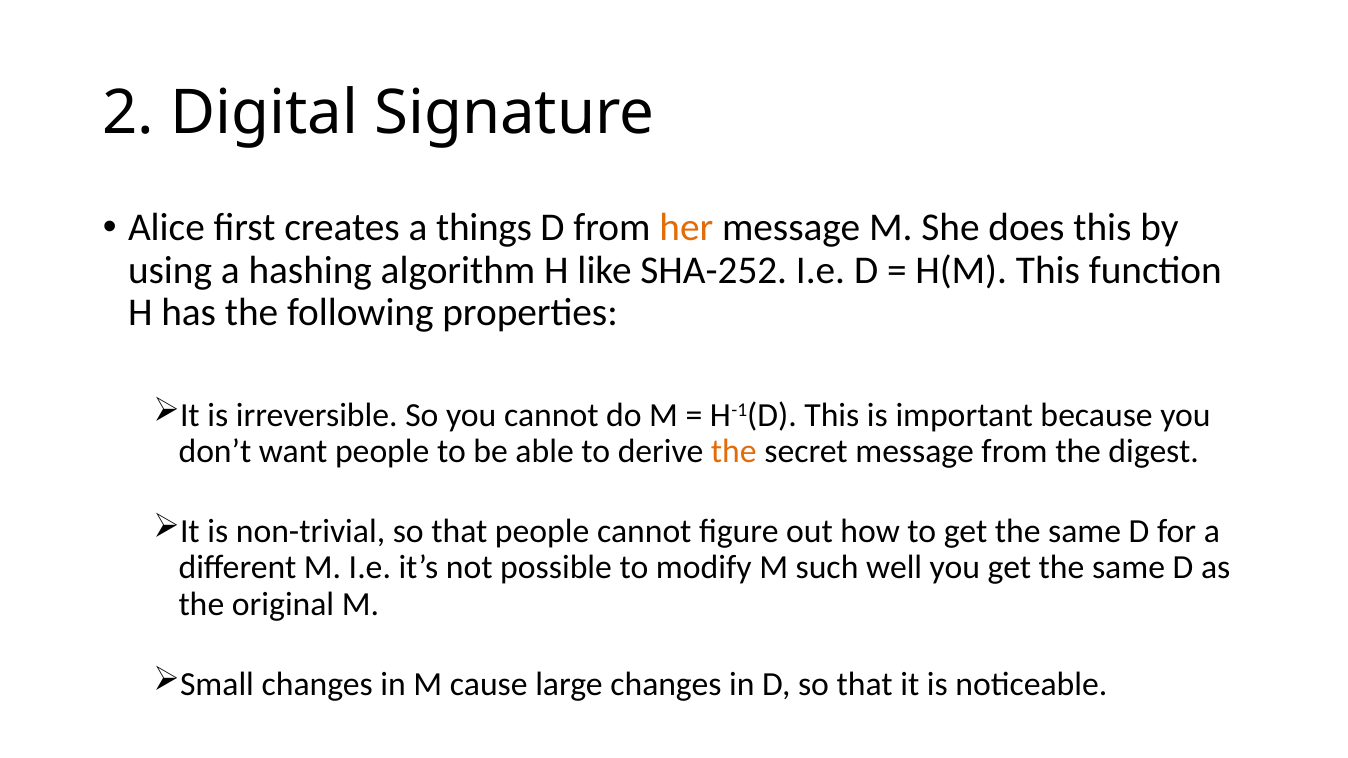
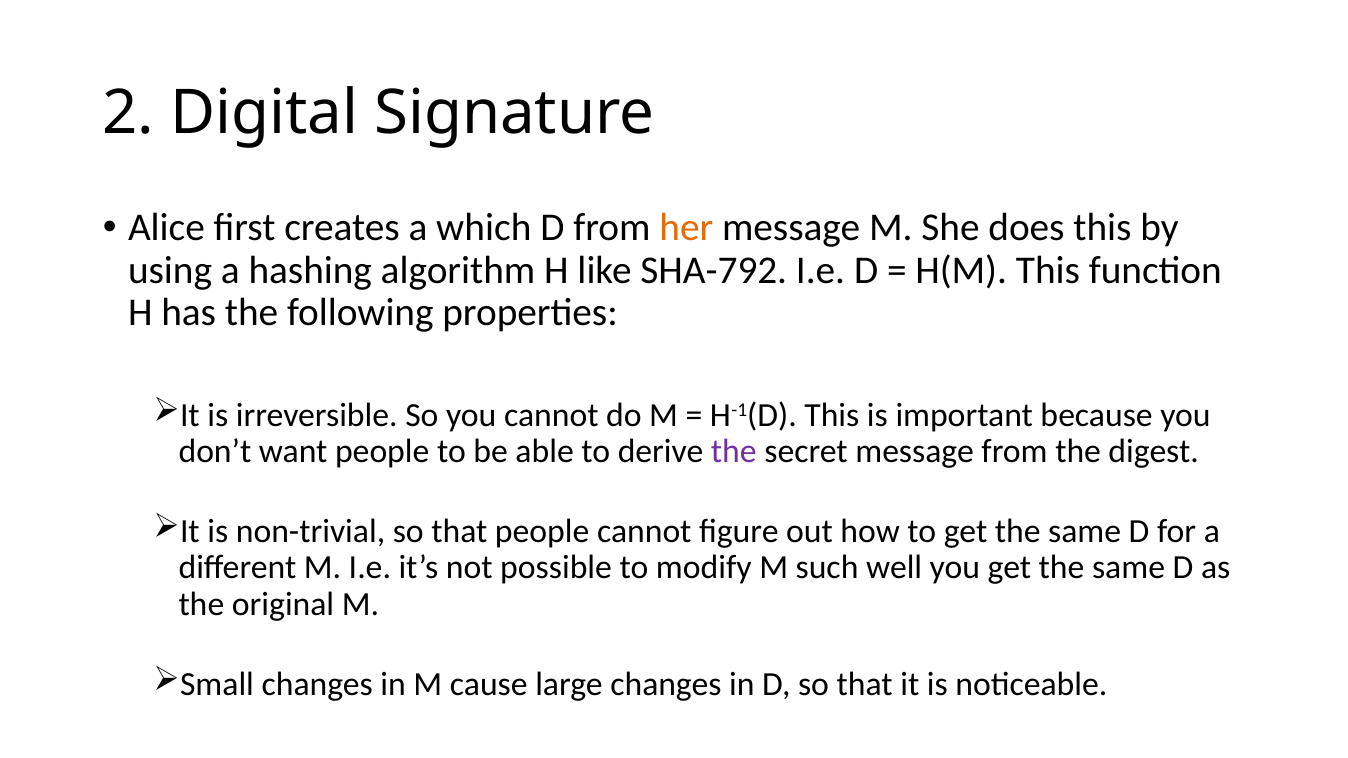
things: things -> which (484, 228)
SHA-252: SHA-252 -> SHA-792 (714, 270)
the colour: orange -> purple (734, 452)
